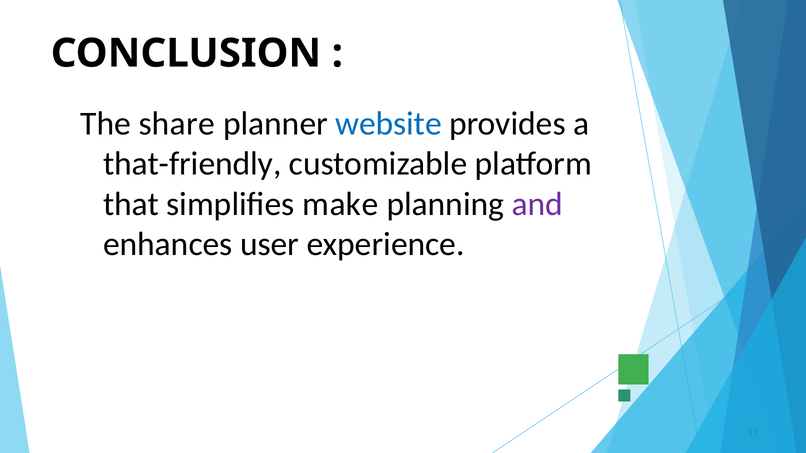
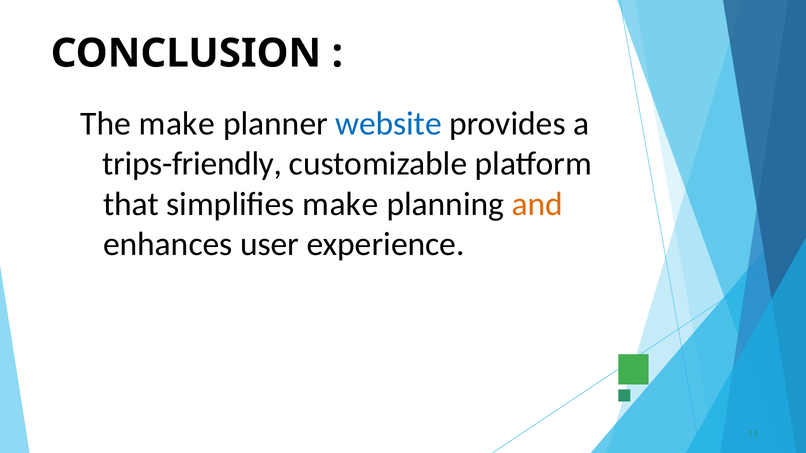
The share: share -> make (177, 124)
that-friendly: that-friendly -> trips-friendly (192, 164)
and colour: purple -> orange (537, 204)
